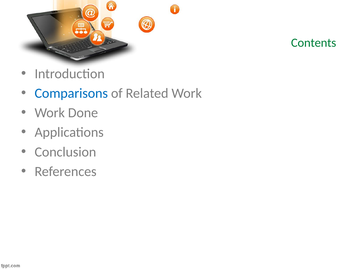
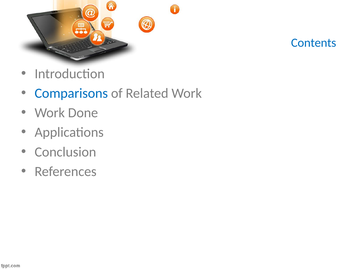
Contents colour: green -> blue (314, 43)
